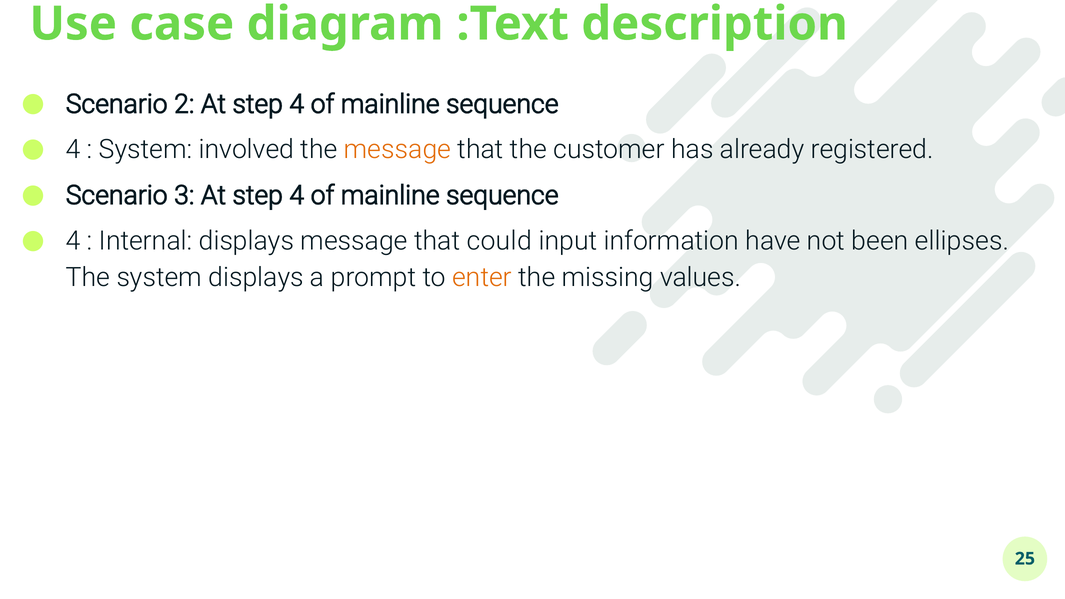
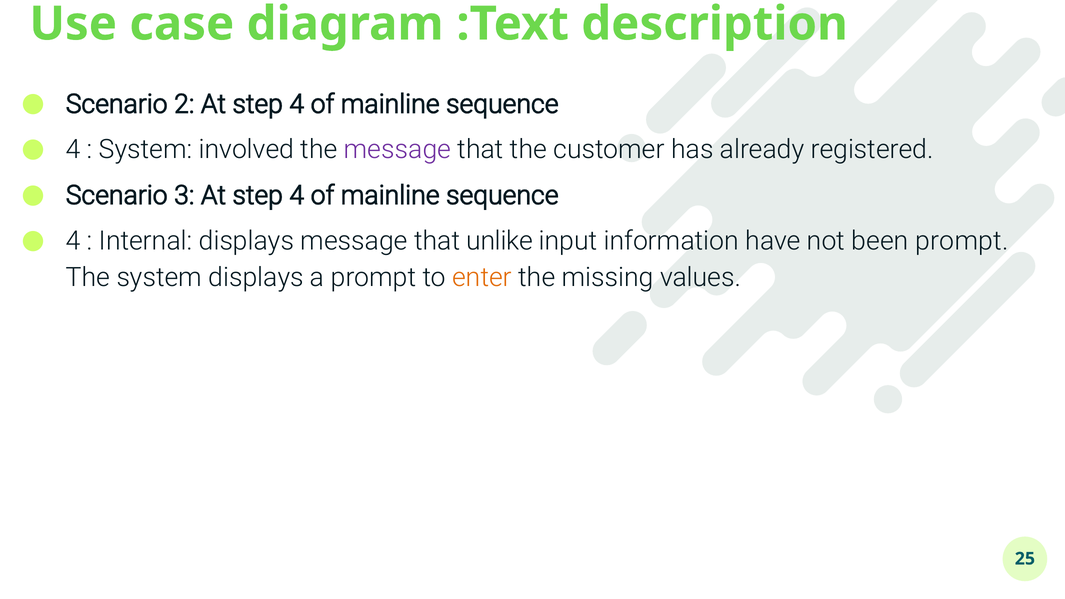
message colour: orange -> purple (397, 150)
could: could -> unlike (500, 241)
been ellipses: ellipses -> prompt (962, 241)
